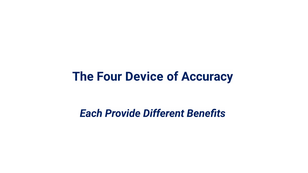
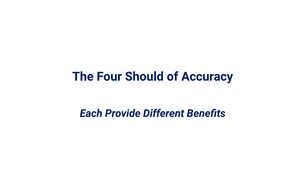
Device: Device -> Should (144, 77)
